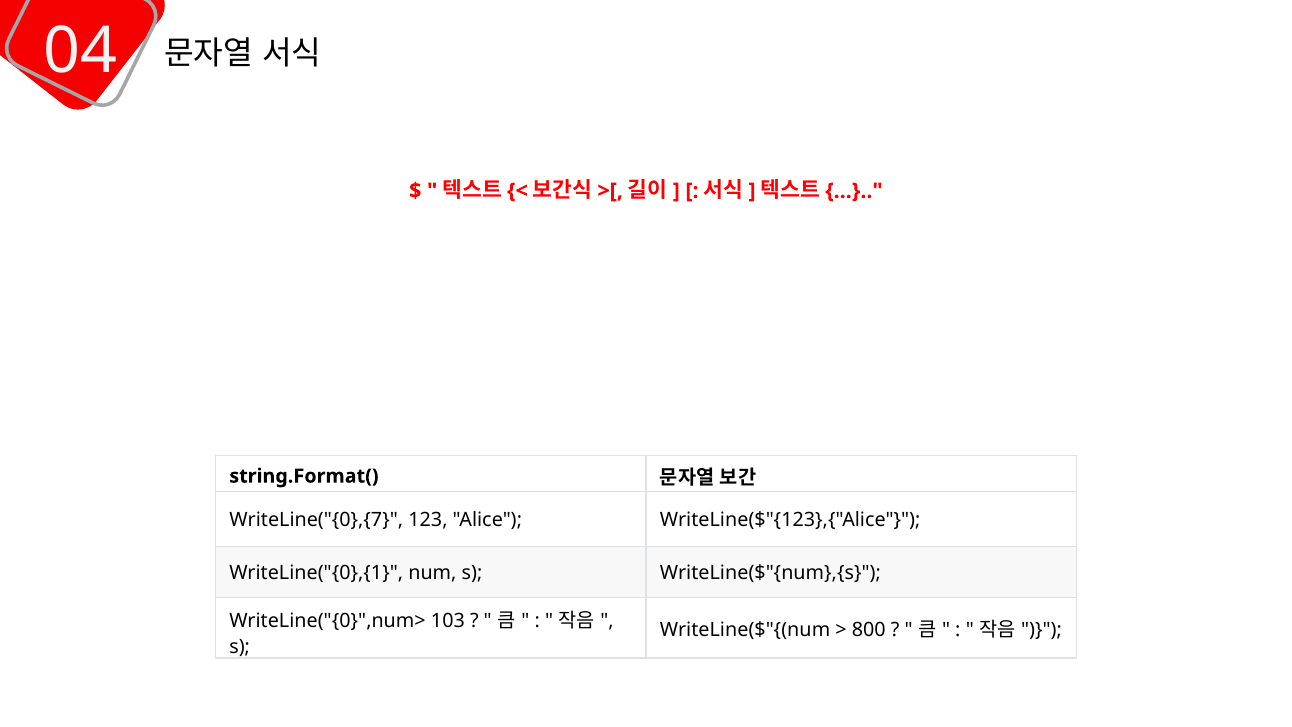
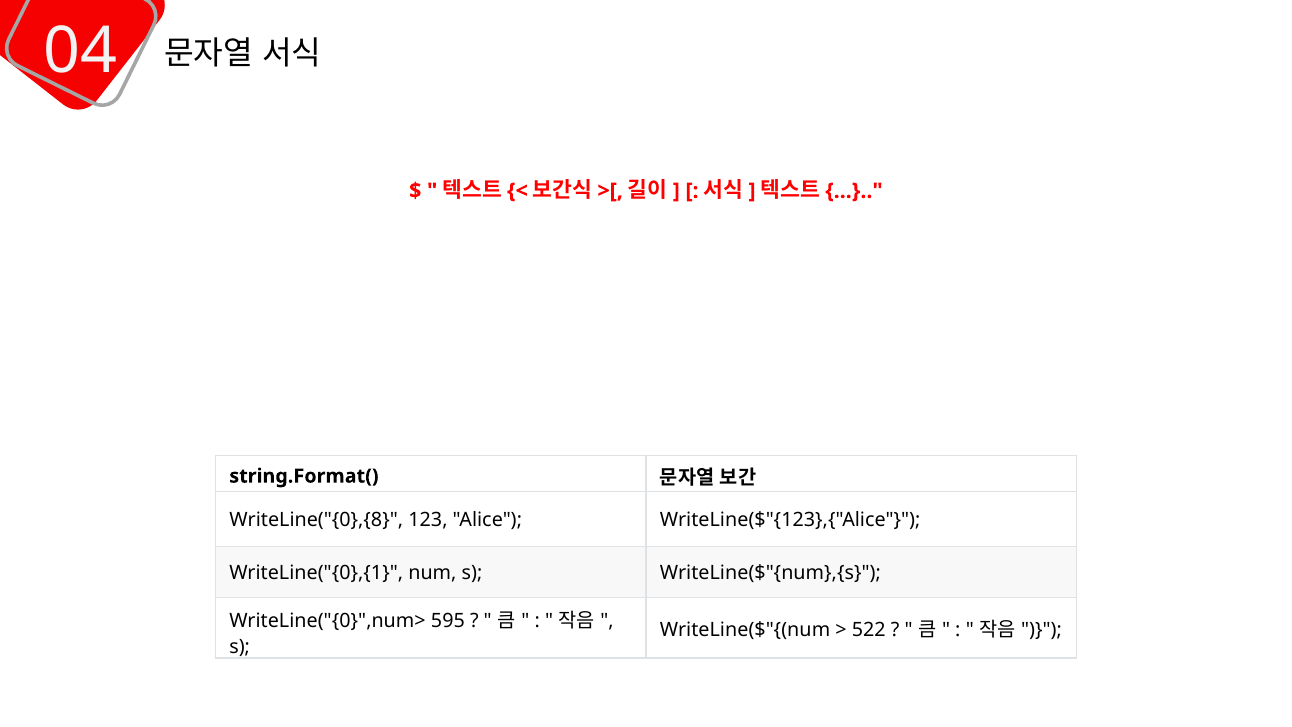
WriteLine("{0},{7: WriteLine("{0},{7 -> WriteLine("{0},{8 (316, 520)
103: 103 -> 595 (448, 620)
800: 800 -> 522 (869, 630)
